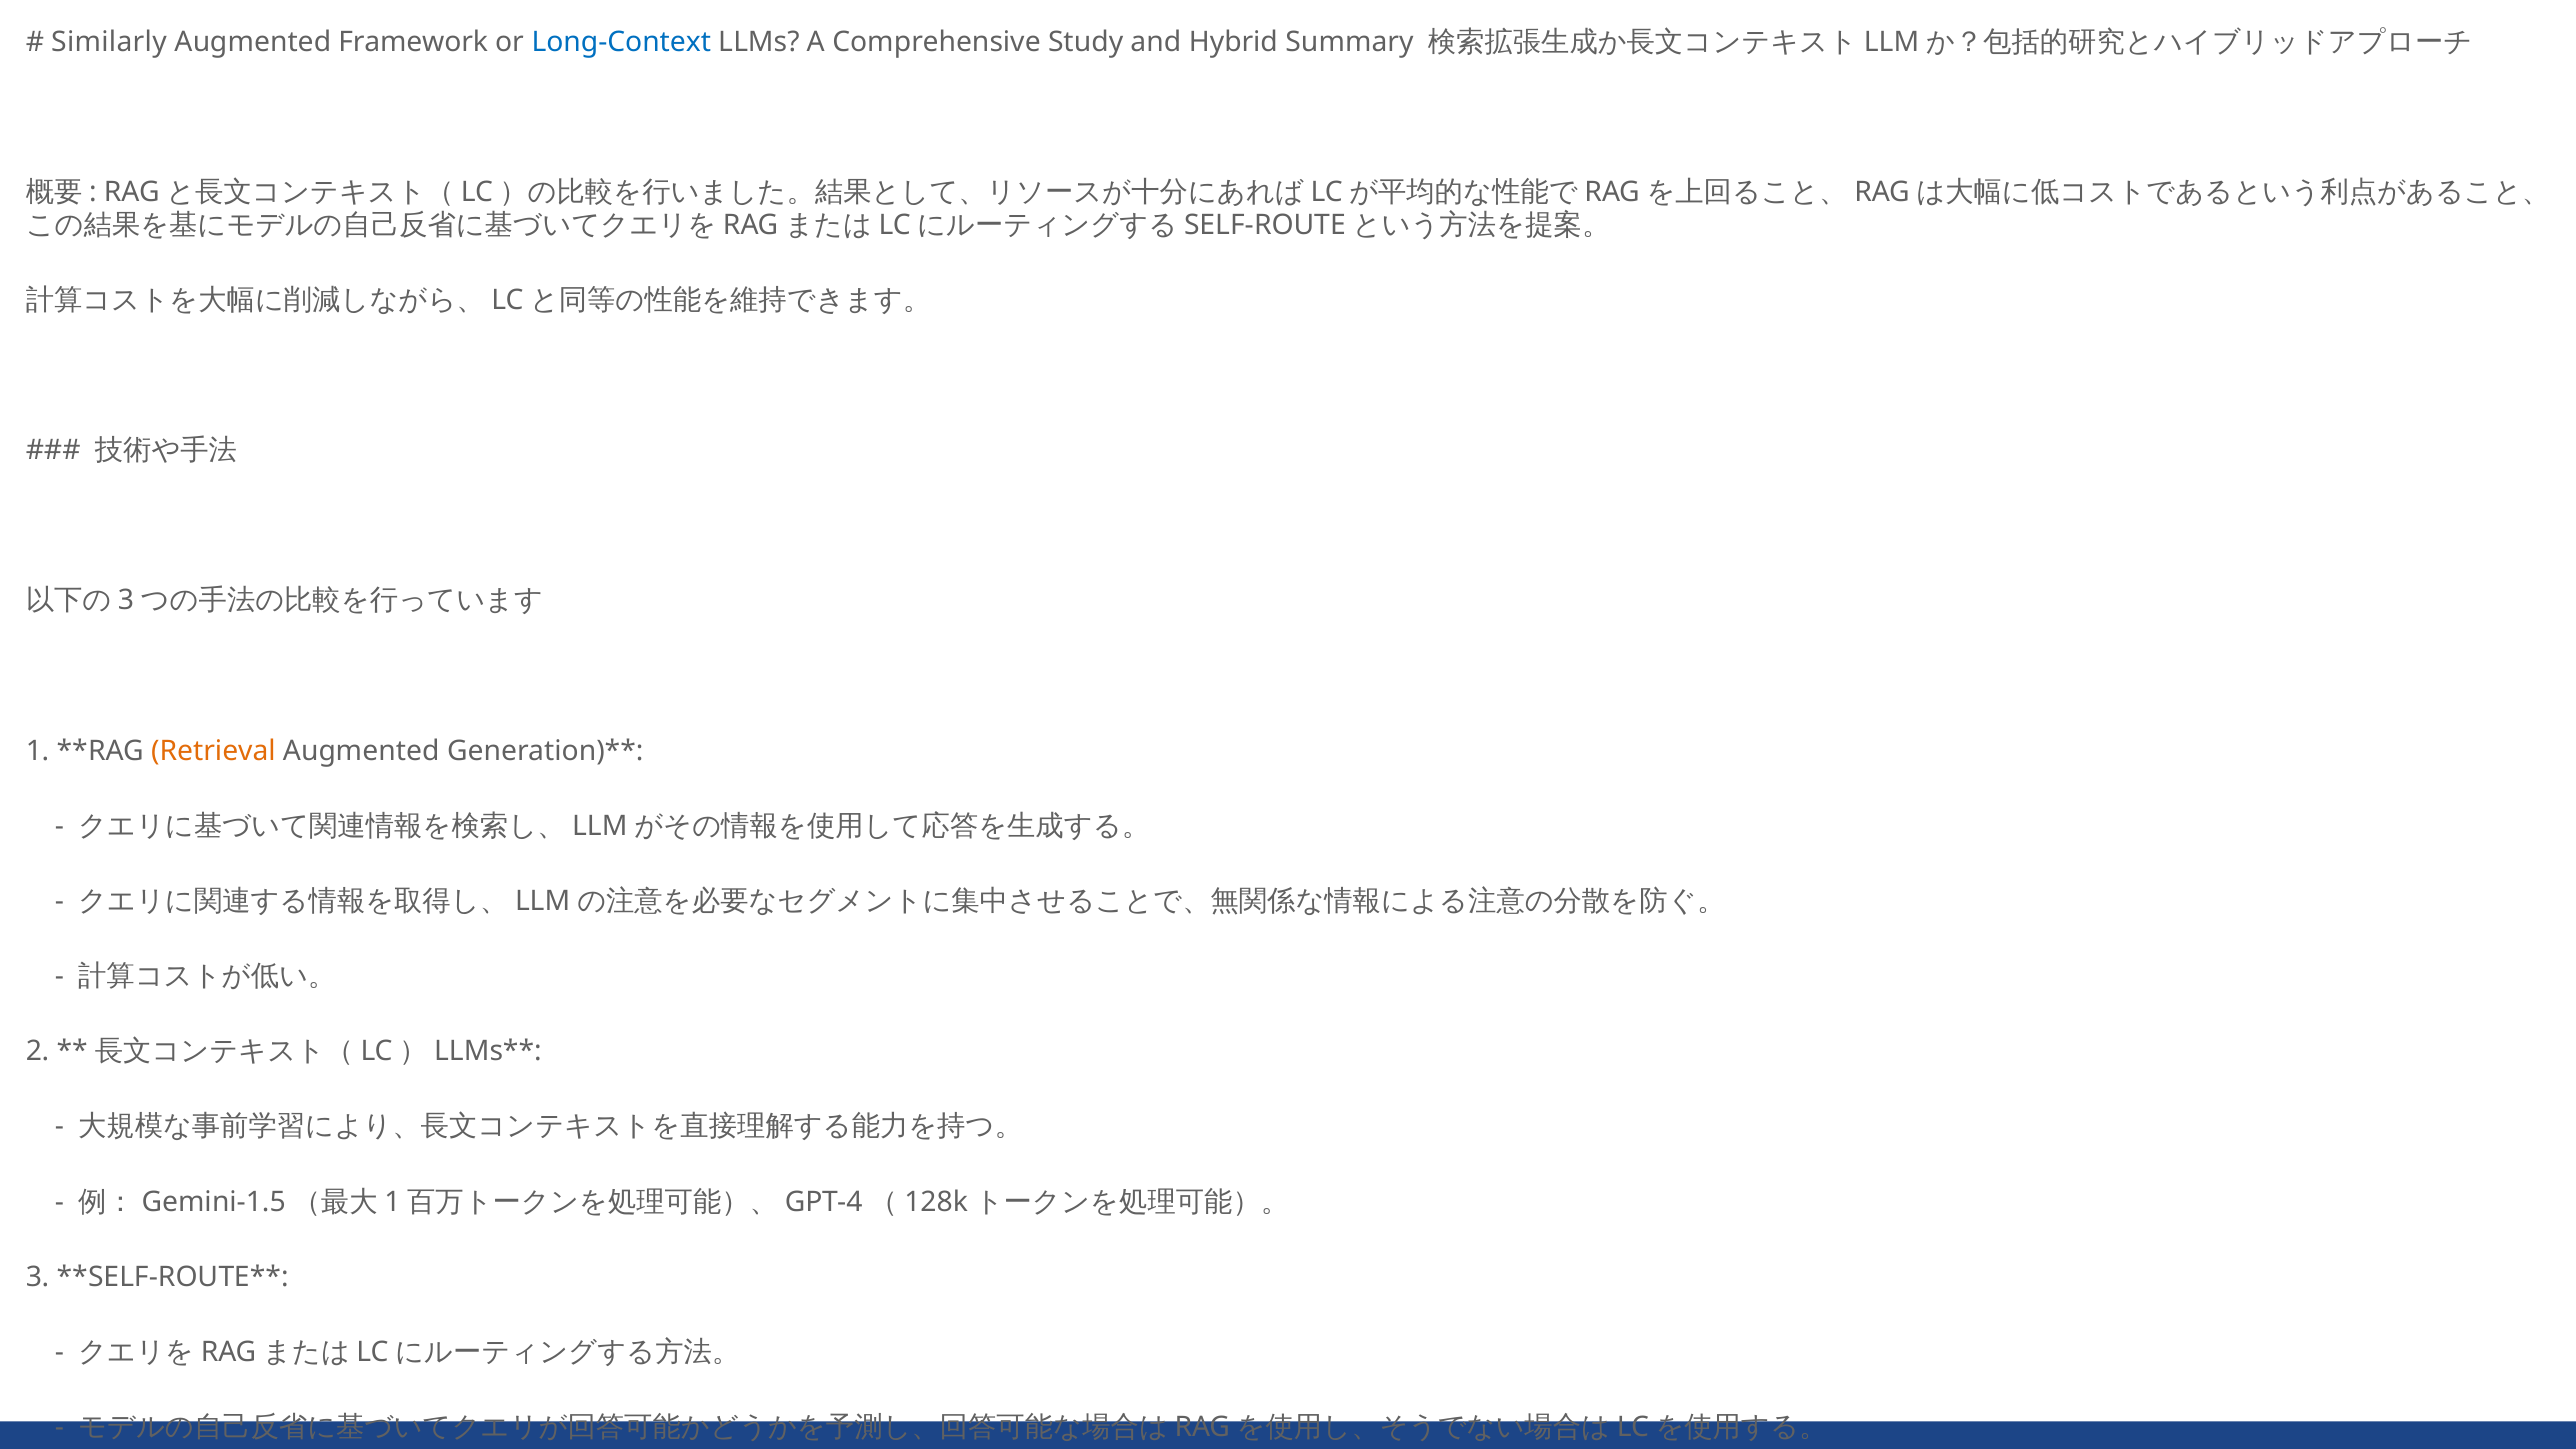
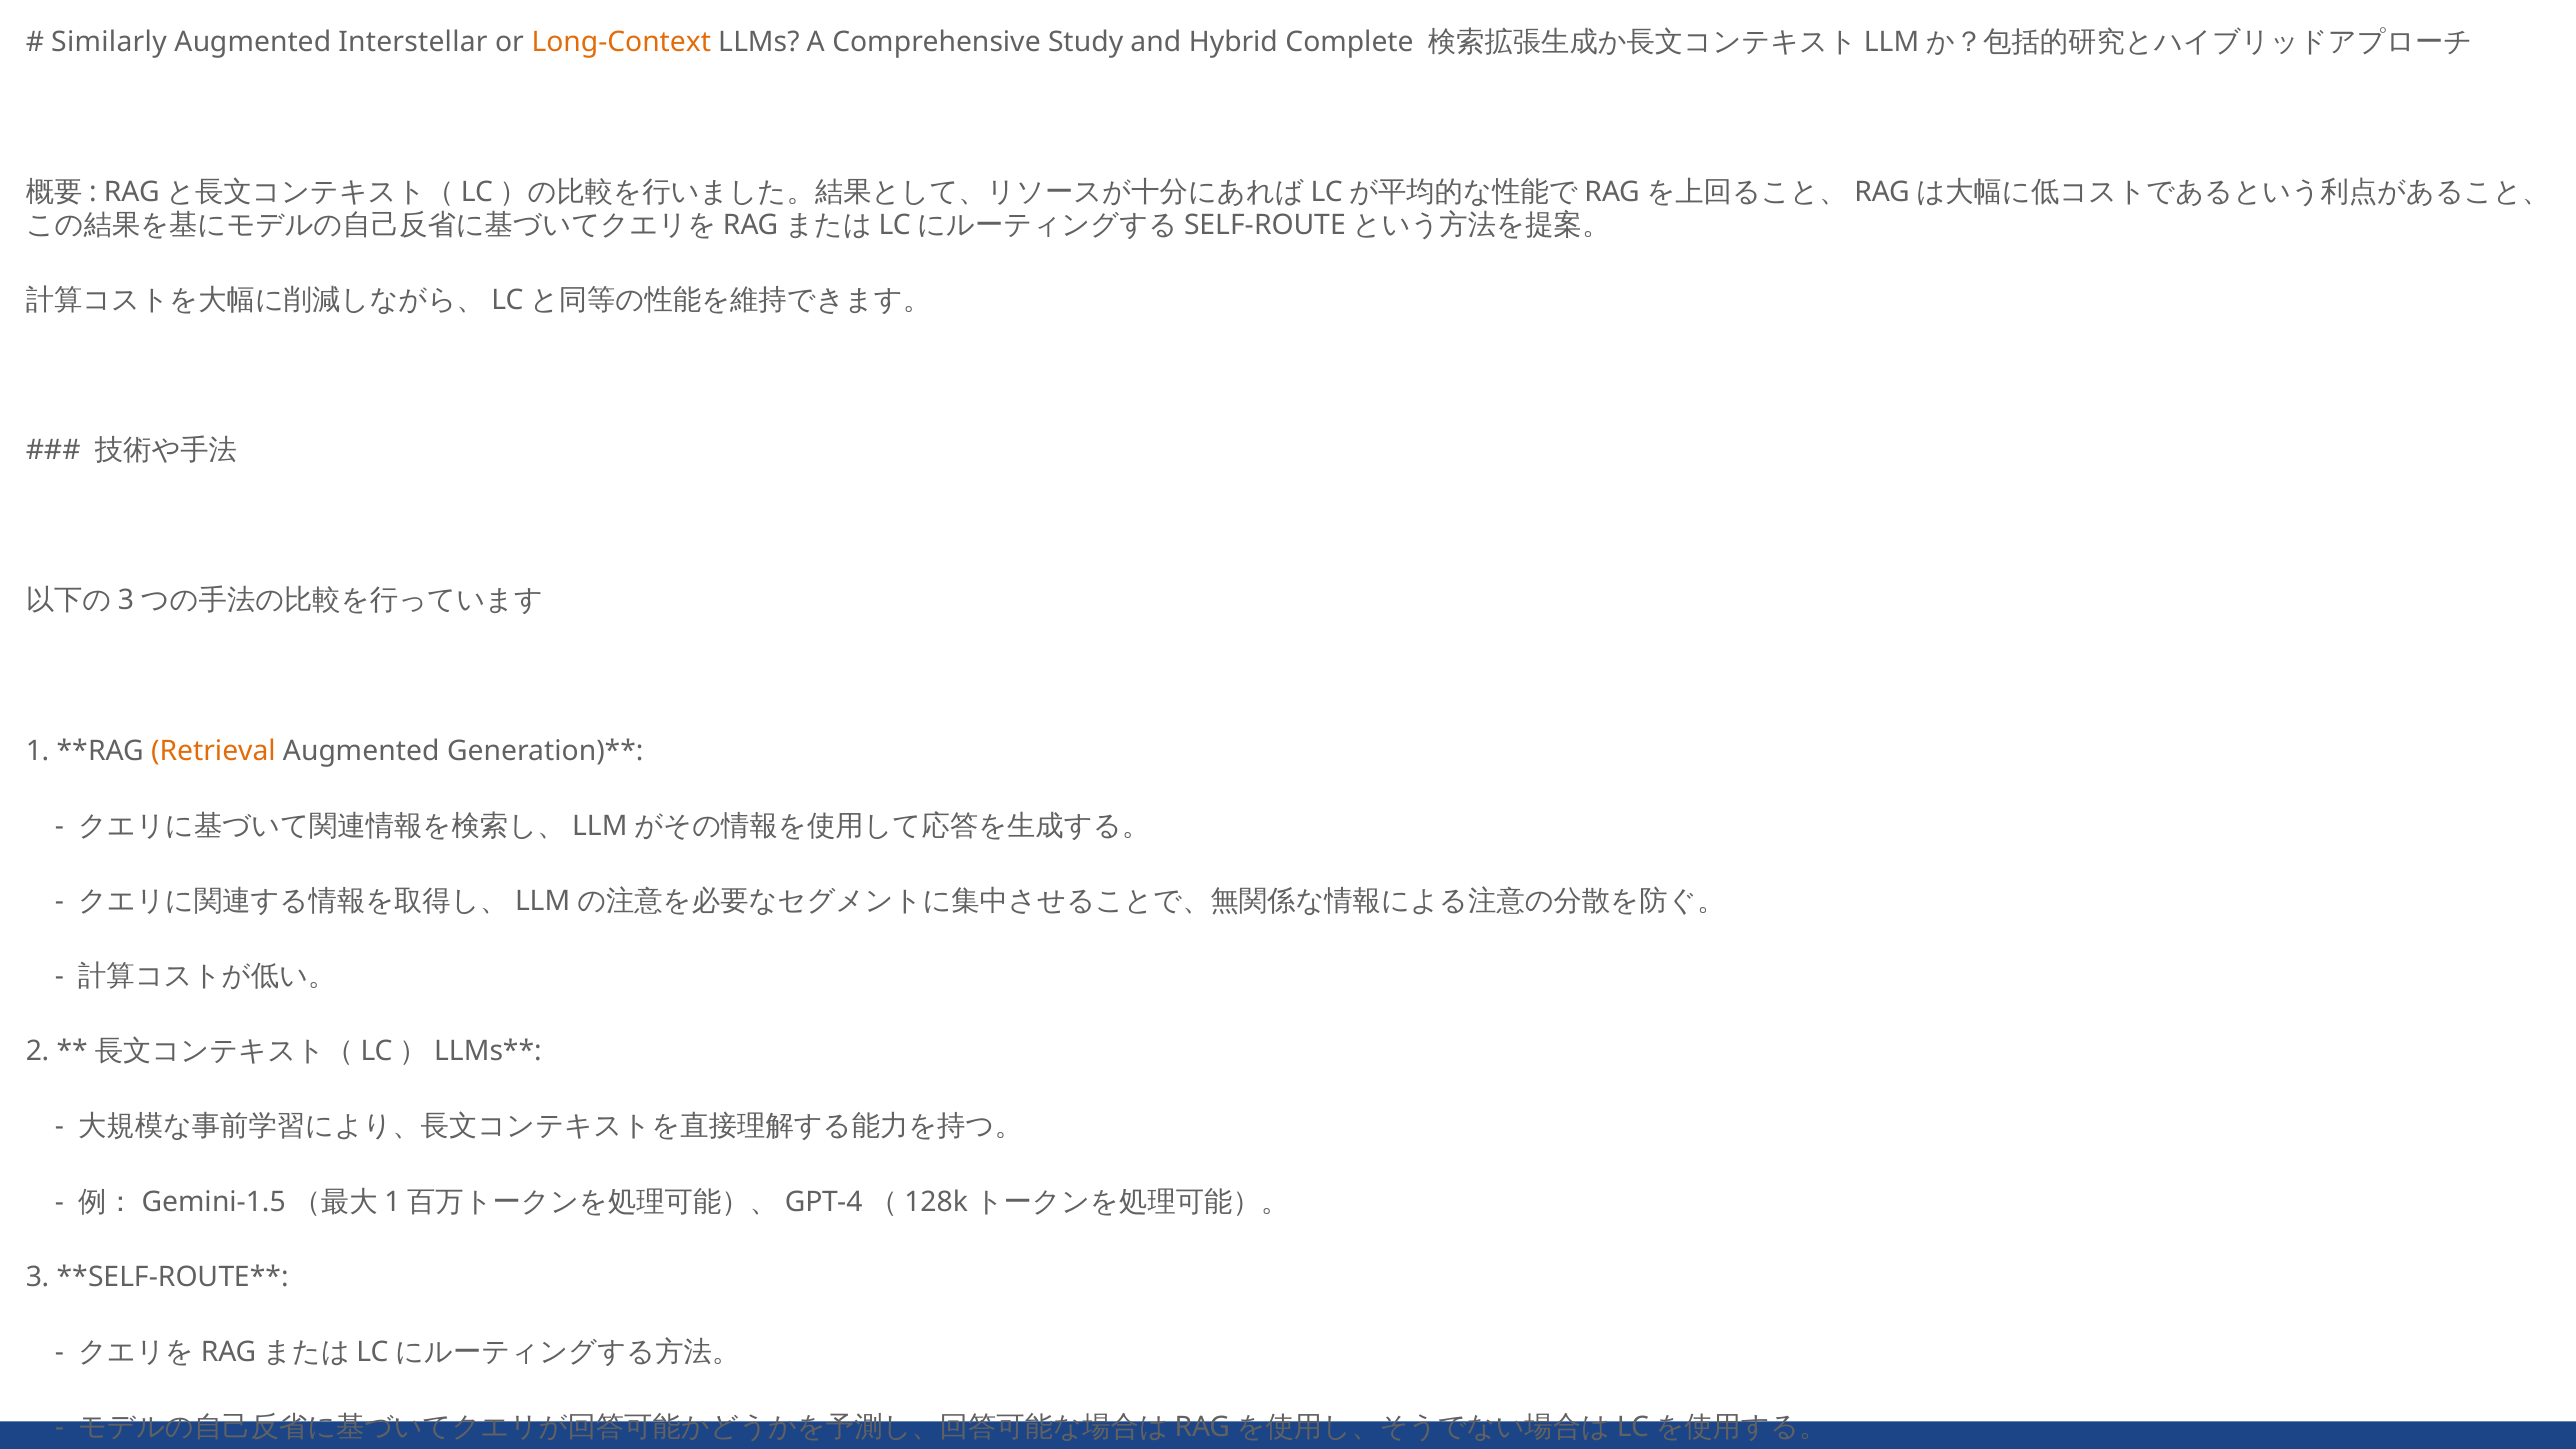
Framework: Framework -> Interstellar (413, 42)
Long-Context colour: blue -> orange (621, 42)
Hybrid Summary: Summary -> Complete (1350, 42)
